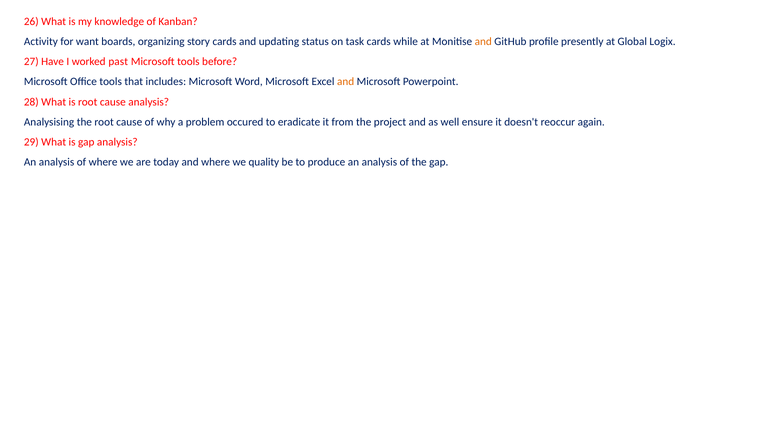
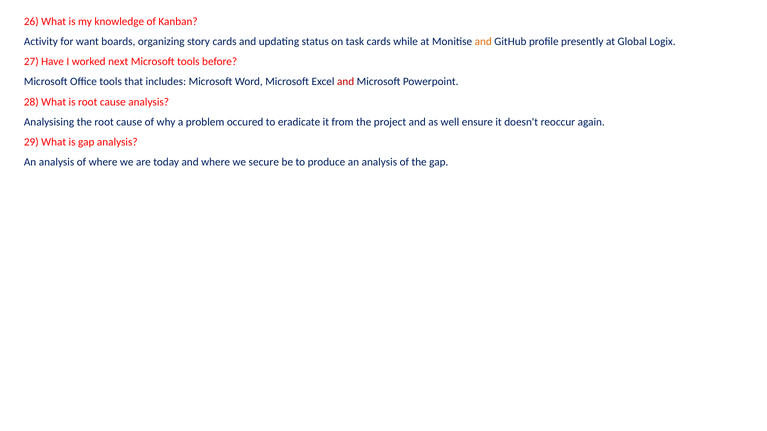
past: past -> next (118, 62)
and colour: orange -> red (346, 82)
quality: quality -> secure (264, 162)
